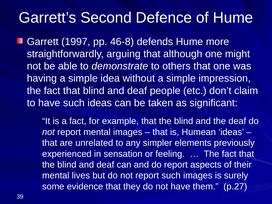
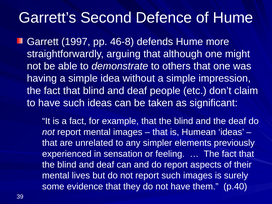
p.27: p.27 -> p.40 (235, 186)
